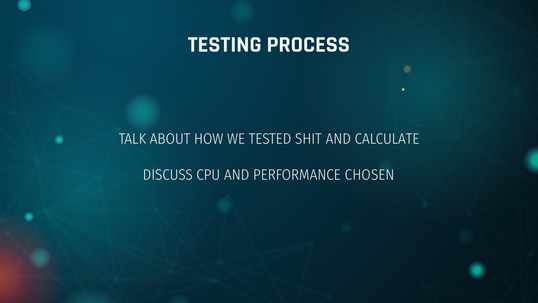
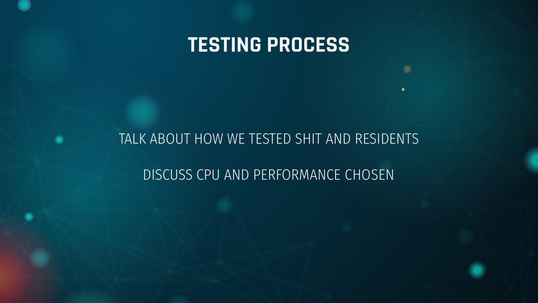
CALCULATE: CALCULATE -> RESIDENTS (387, 139)
